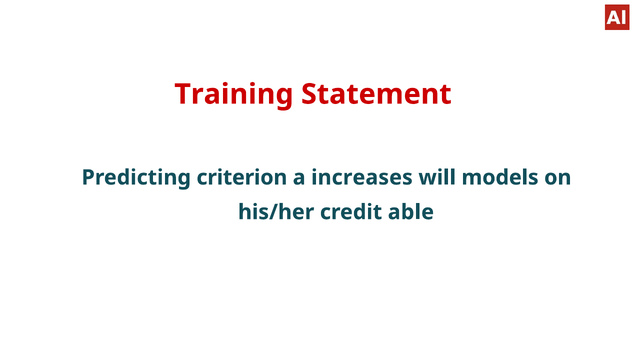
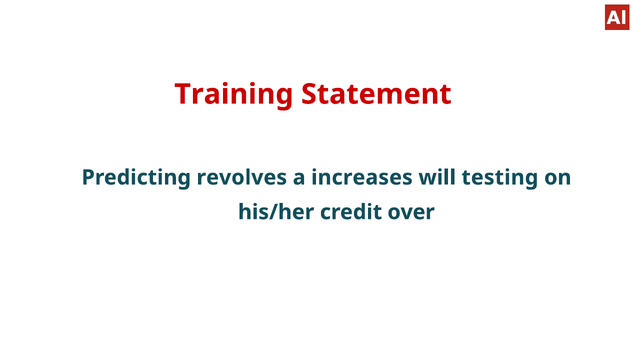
criterion: criterion -> revolves (242, 178)
models: models -> testing (500, 178)
able: able -> over (411, 213)
